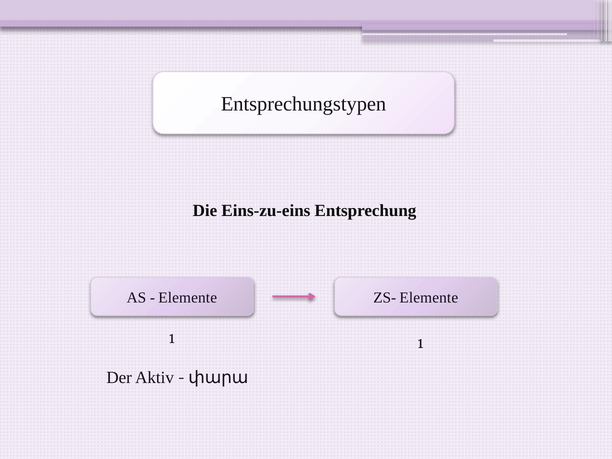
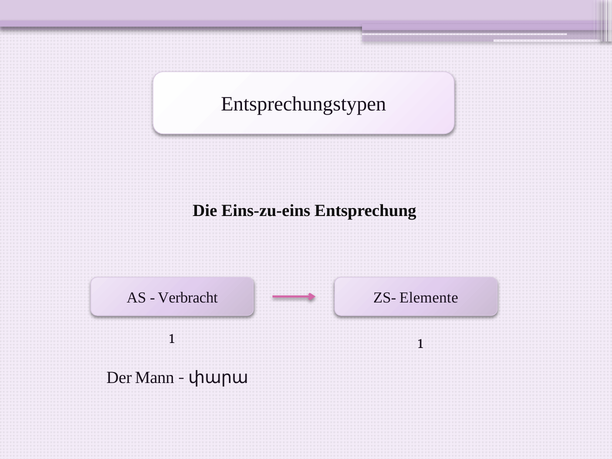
Elemente: Elemente -> Verbracht (188, 297)
Aktiv: Aktiv -> Mann (155, 378)
